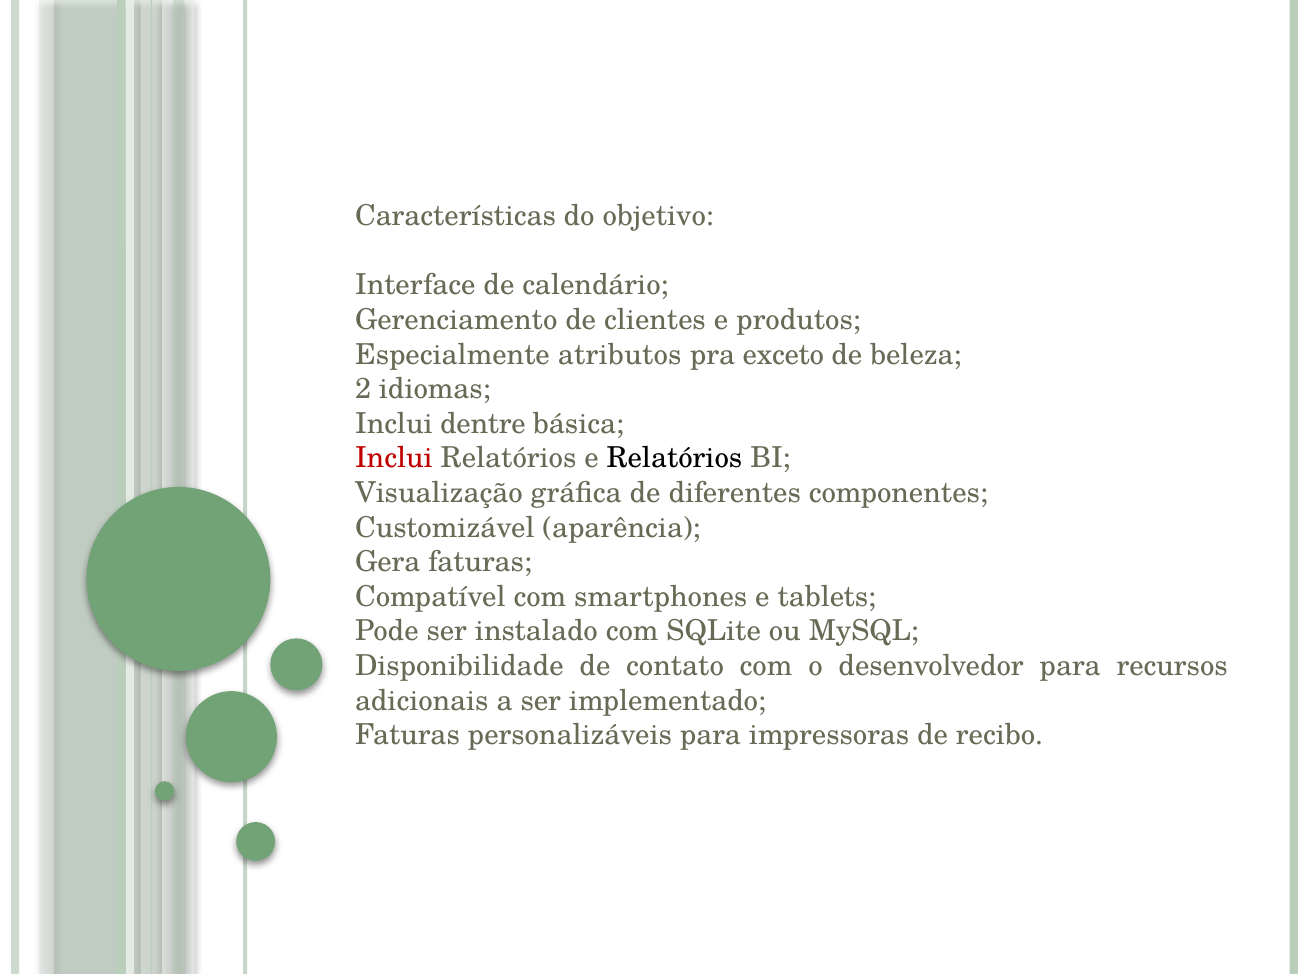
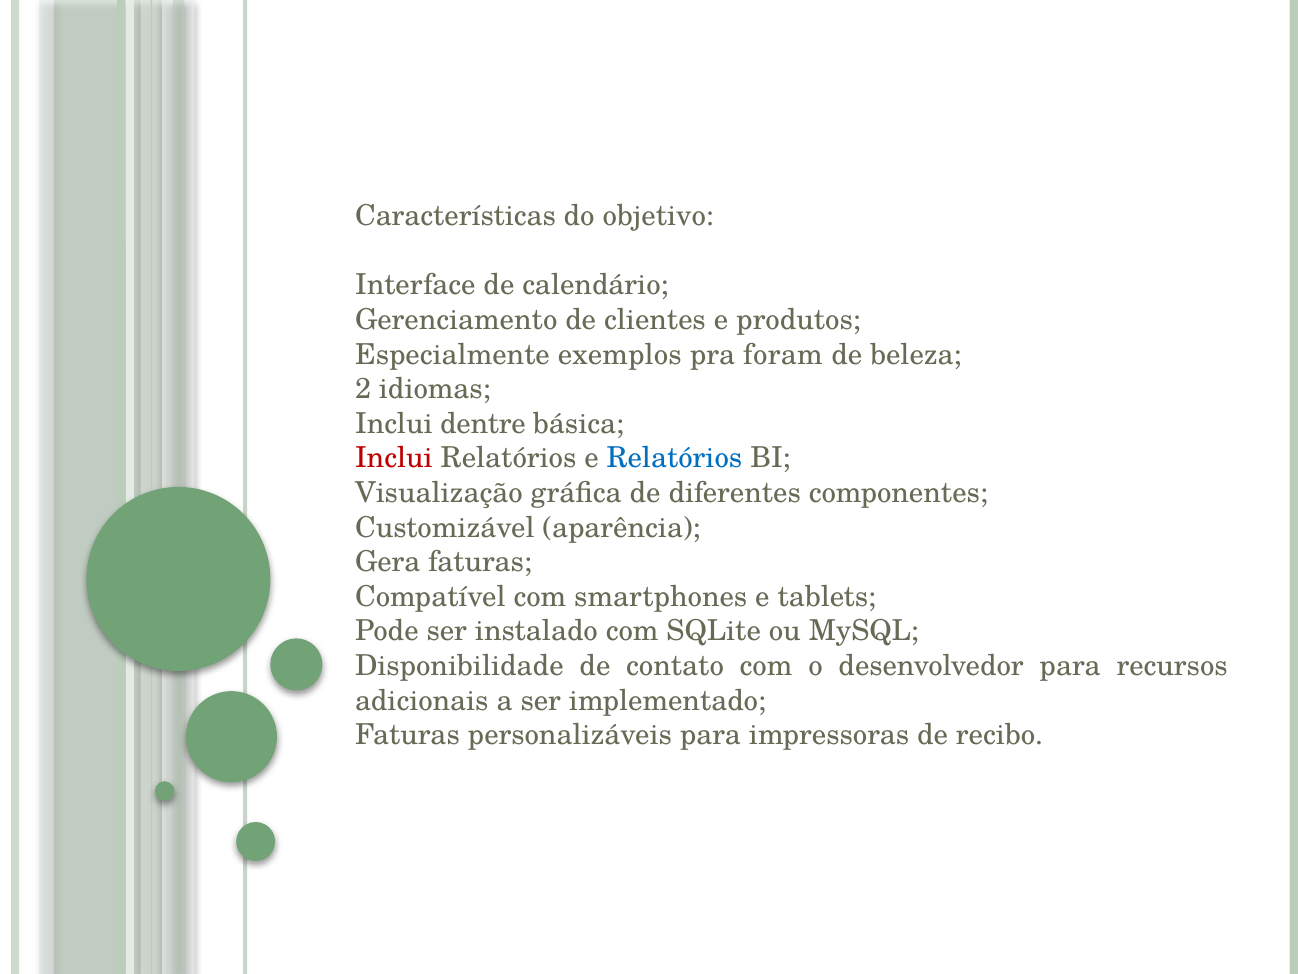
atributos: atributos -> exemplos (620, 354)
exceto: exceto -> foram (783, 354)
Relatórios colour: black -> blue (675, 458)
